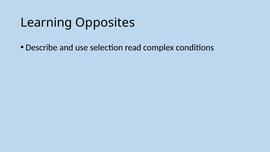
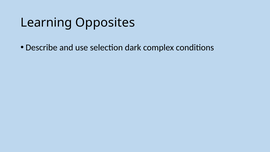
read: read -> dark (133, 47)
